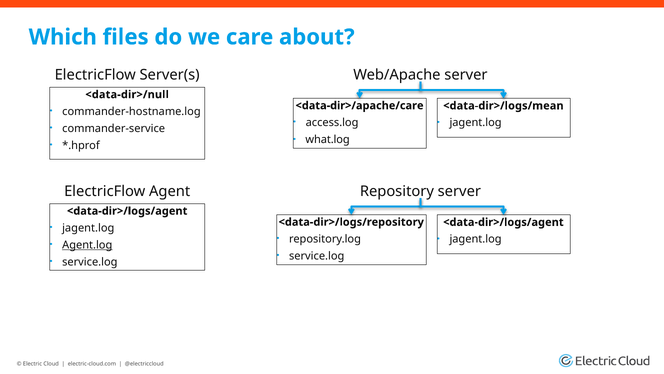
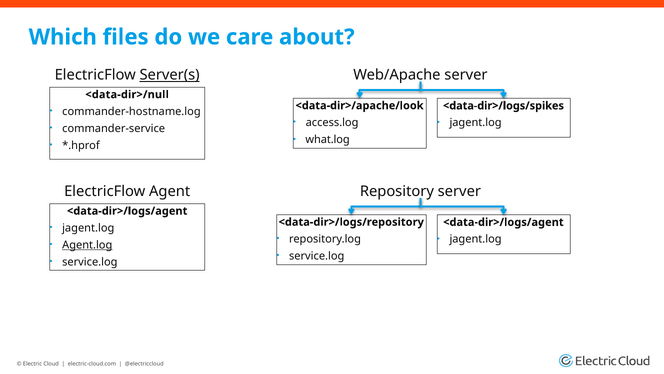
Server(s underline: none -> present (170, 75)
<data-dir>/apache/care: <data-dir>/apache/care -> <data-dir>/apache/look (360, 105)
<data-dir>/logs/mean: <data-dir>/logs/mean -> <data-dir>/logs/spikes (503, 106)
